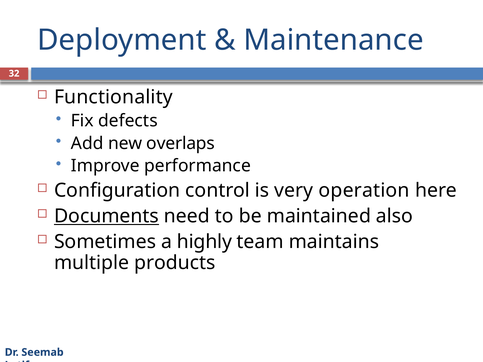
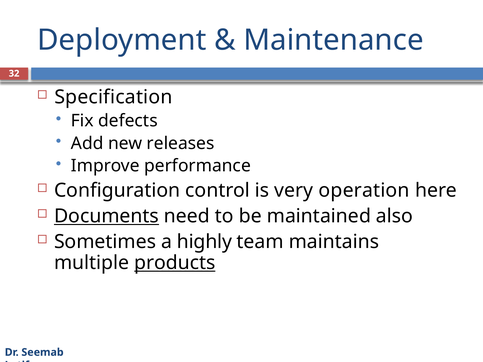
Functionality: Functionality -> Specification (113, 97)
overlaps: overlaps -> releases (180, 143)
products underline: none -> present (175, 263)
